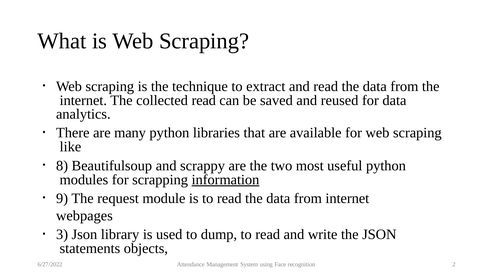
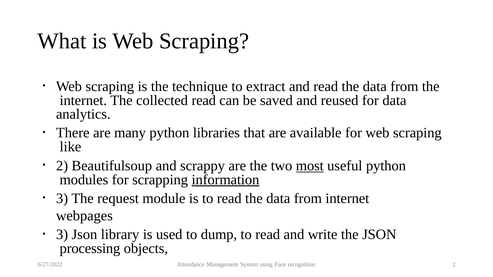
8: 8 -> 2 (62, 166)
most underline: none -> present (310, 166)
9: 9 -> 3 (62, 199)
statements: statements -> processing (90, 249)
